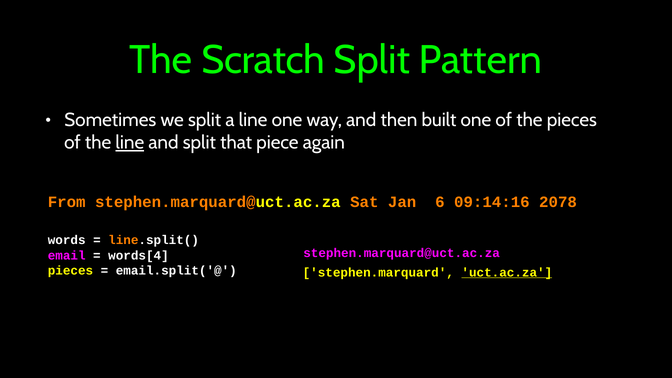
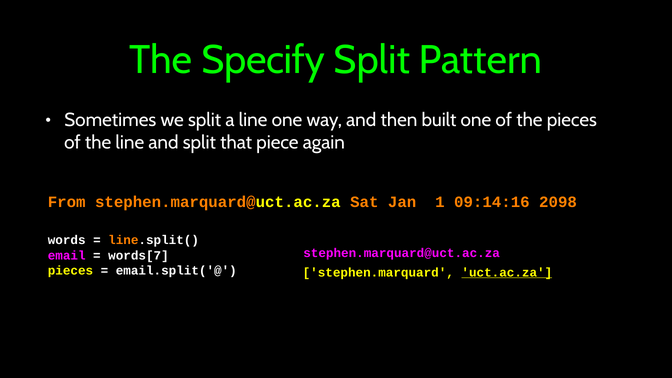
Scratch: Scratch -> Specify (263, 60)
line underline: present -> none (130, 143)
6: 6 -> 1 (440, 202)
2078: 2078 -> 2098 (558, 202)
words[4: words[4 -> words[7 (138, 255)
